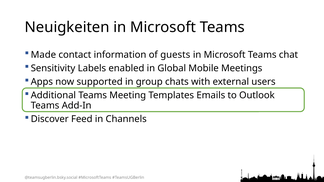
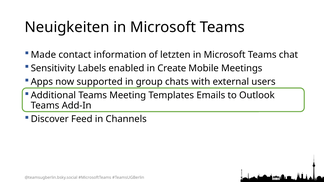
guests: guests -> letzten (175, 55)
Global: Global -> Create (172, 68)
